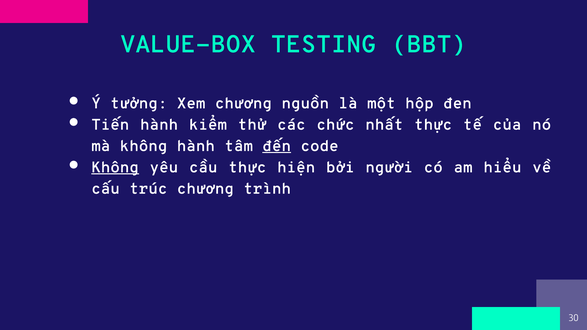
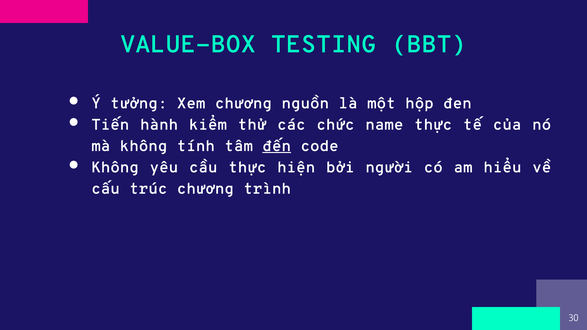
nhất: nhất -> name (384, 125)
không hành: hành -> tính (196, 146)
Không underline: present -> none (115, 167)
